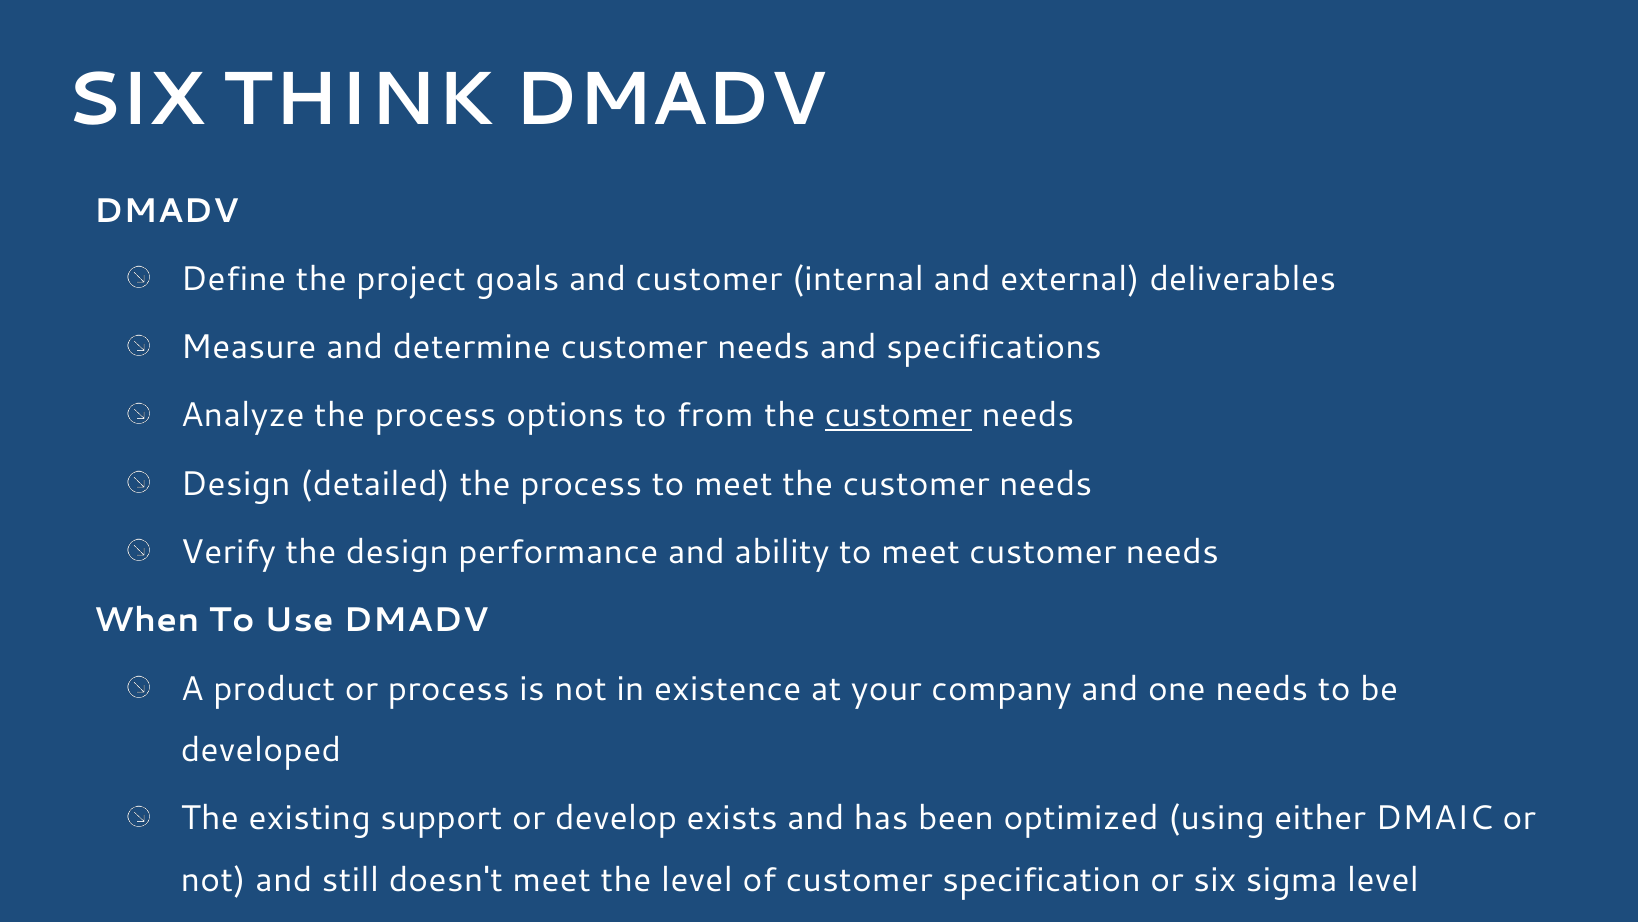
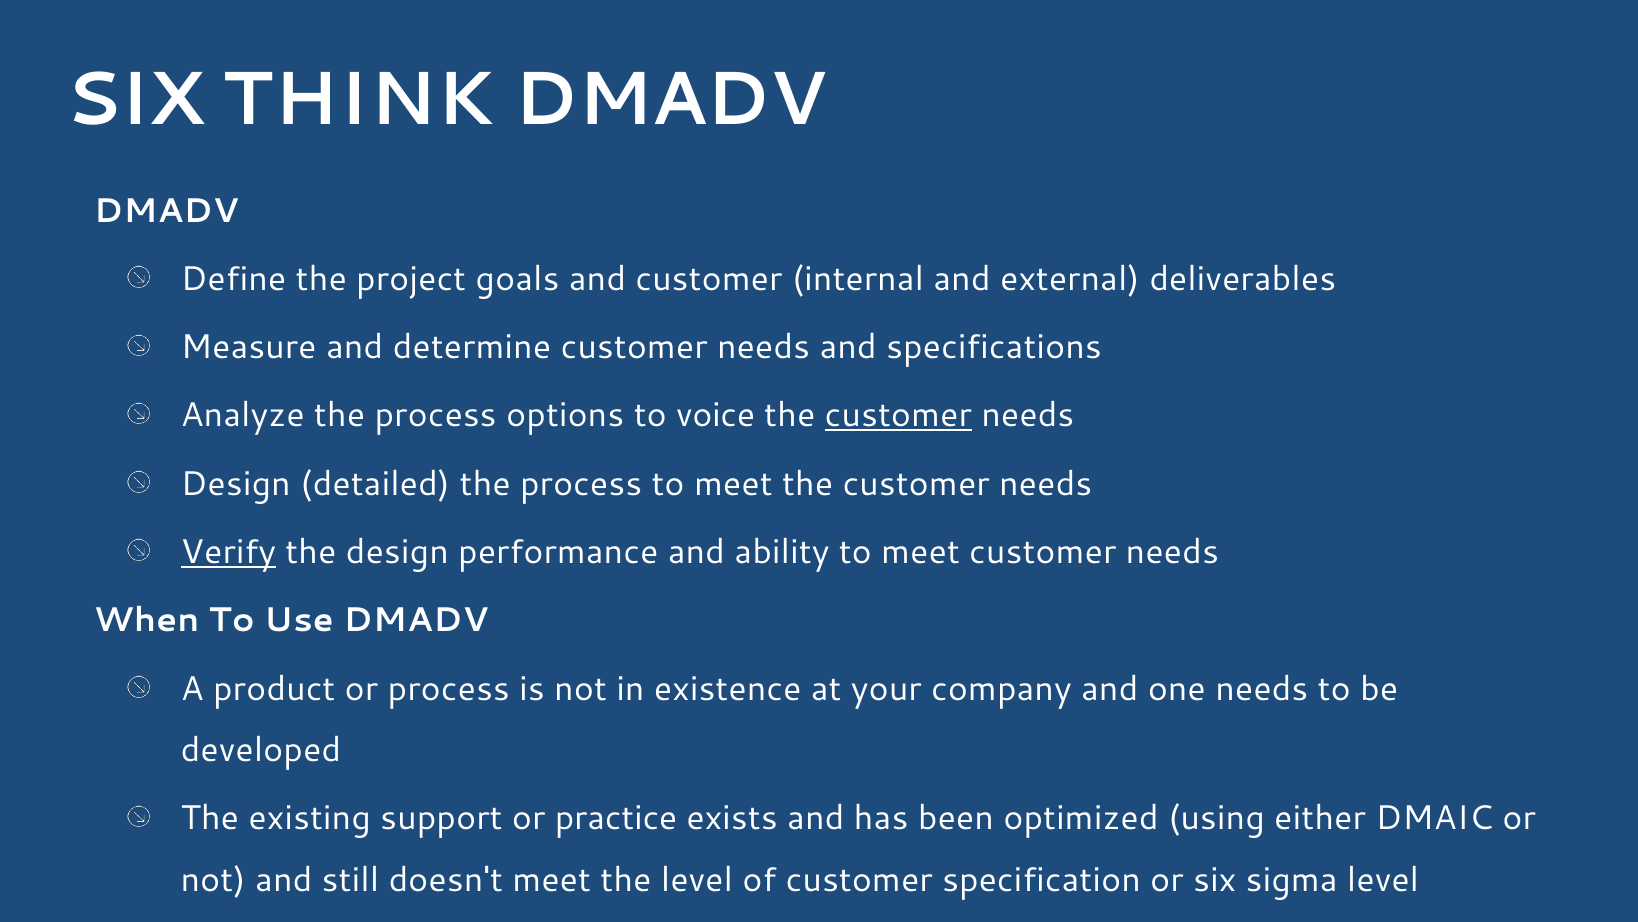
from: from -> voice (716, 415)
Verify underline: none -> present (228, 552)
develop: develop -> practice (616, 818)
